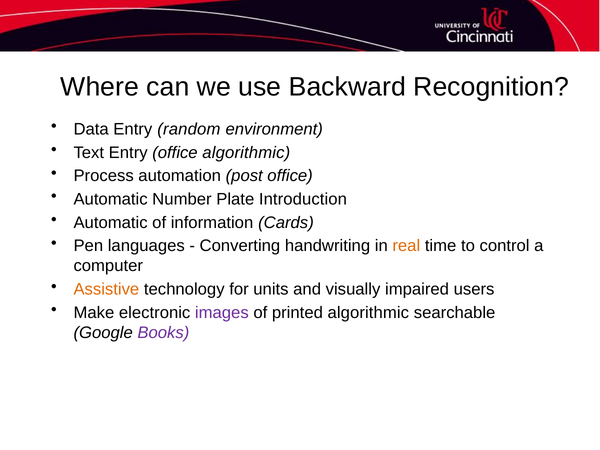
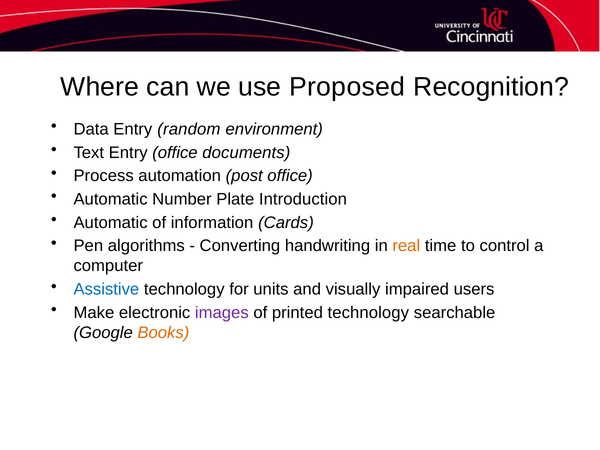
Backward: Backward -> Proposed (347, 87)
office algorithmic: algorithmic -> documents (246, 153)
languages: languages -> algorithms (146, 246)
Assistive colour: orange -> blue (106, 289)
printed algorithmic: algorithmic -> technology (368, 313)
Books colour: purple -> orange (163, 333)
